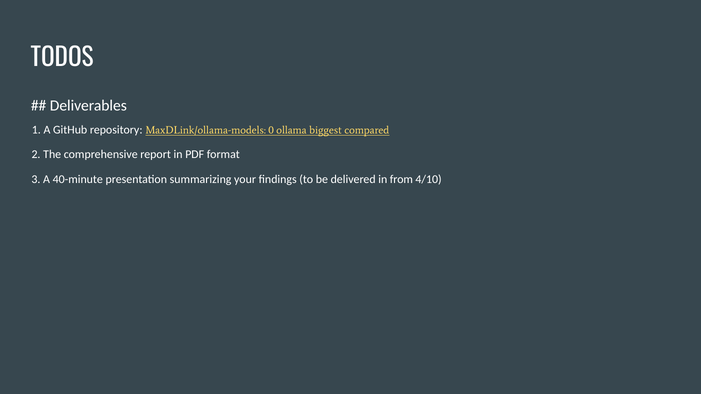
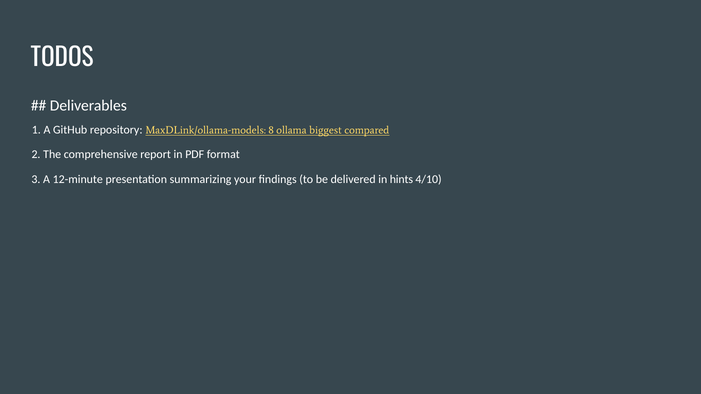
0: 0 -> 8 (271, 130)
40-minute: 40-minute -> 12-minute (78, 179)
from: from -> hints (401, 179)
